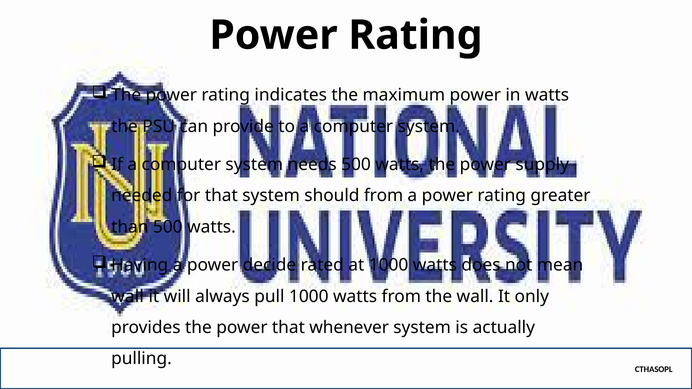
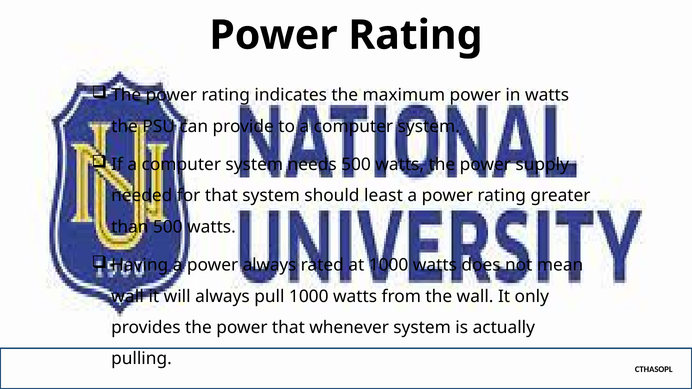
should from: from -> least (383, 196)
power decide: decide -> always (270, 265)
